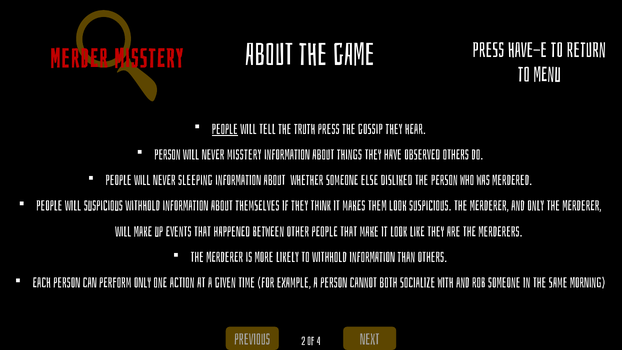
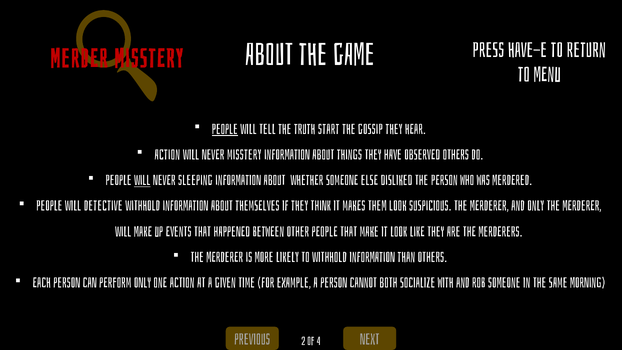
truth press: press -> start (329, 129)
Person: Person -> Action (167, 155)
will underline: none -> present (142, 181)
will suspicious: suspicious -> detective (103, 206)
